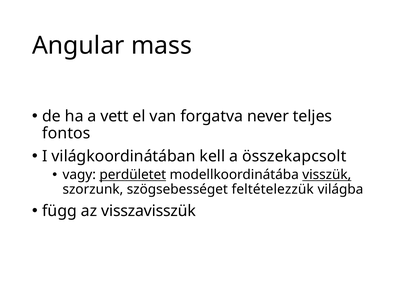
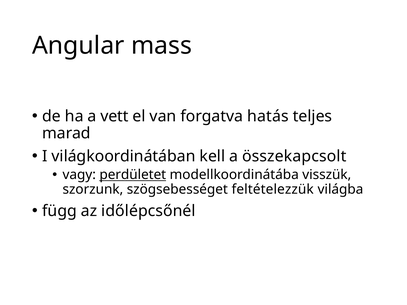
never: never -> hatás (268, 116)
fontos: fontos -> marad (66, 134)
visszük underline: present -> none (327, 175)
visszavisszük: visszavisszük -> időlépcsőnél (148, 211)
